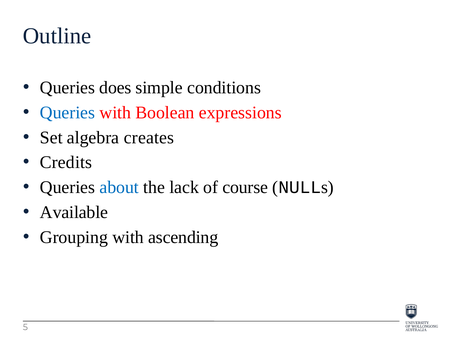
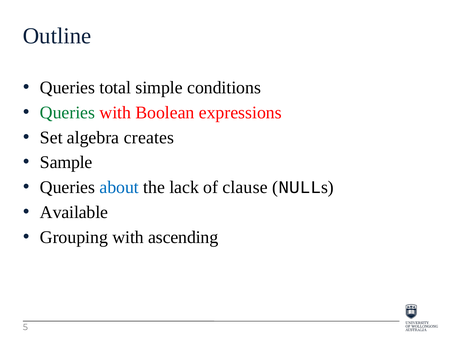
does: does -> total (115, 88)
Queries colour: blue -> green (68, 113)
Credits: Credits -> Sample (66, 162)
course: course -> clause (245, 187)
